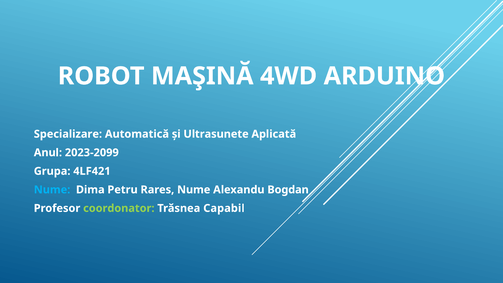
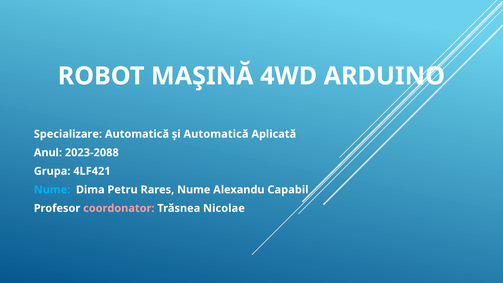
şi Ultrasunete: Ultrasunete -> Automatică (216, 134)
2023-2099: 2023-2099 -> 2023-2088 (92, 153)
Bogdan: Bogdan -> Capabil (288, 190)
coordonator colour: light green -> pink (119, 208)
Capabil: Capabil -> Nicolae (224, 208)
